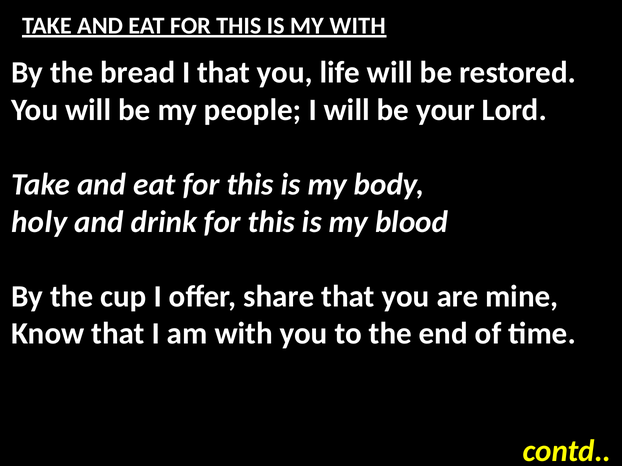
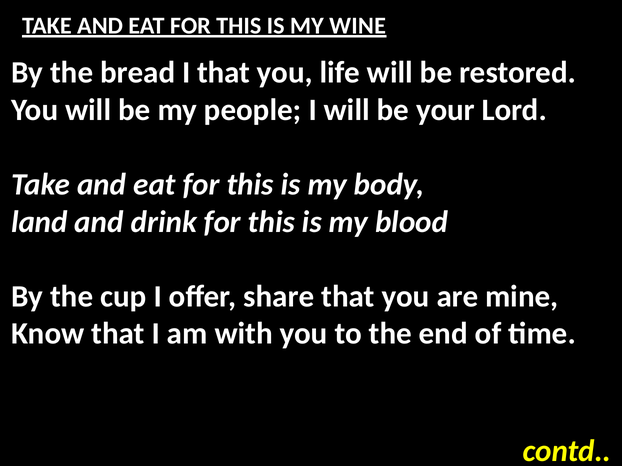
MY WITH: WITH -> WINE (358, 26)
holy: holy -> land (39, 222)
